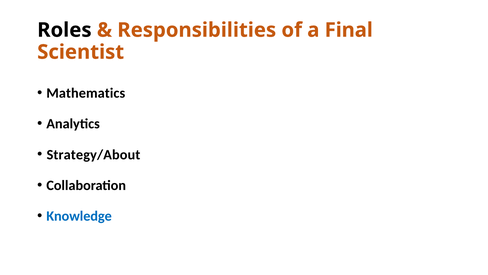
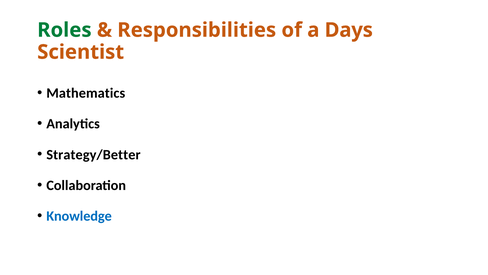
Roles colour: black -> green (64, 30)
Final: Final -> Days (349, 30)
Strategy/About: Strategy/About -> Strategy/Better (93, 154)
